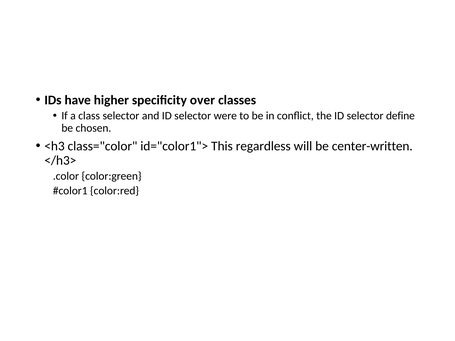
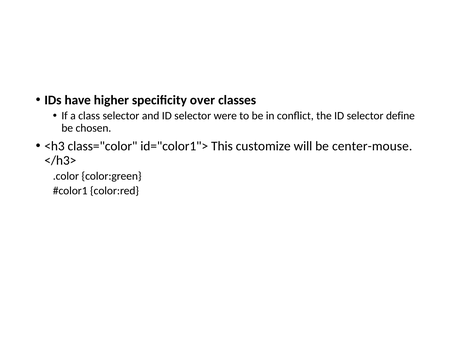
regardless: regardless -> customize (263, 146)
center-written: center-written -> center-mouse (372, 146)
